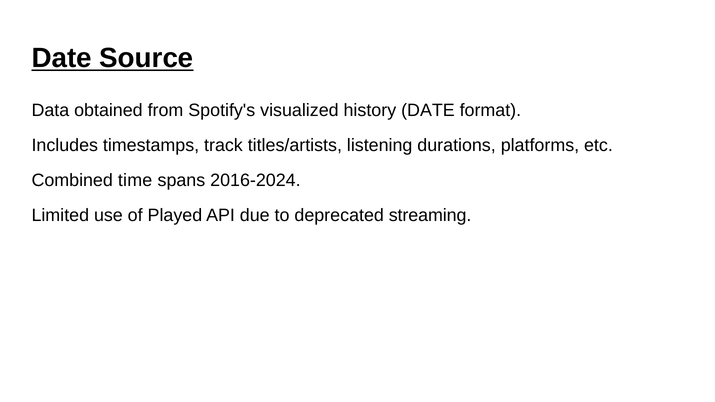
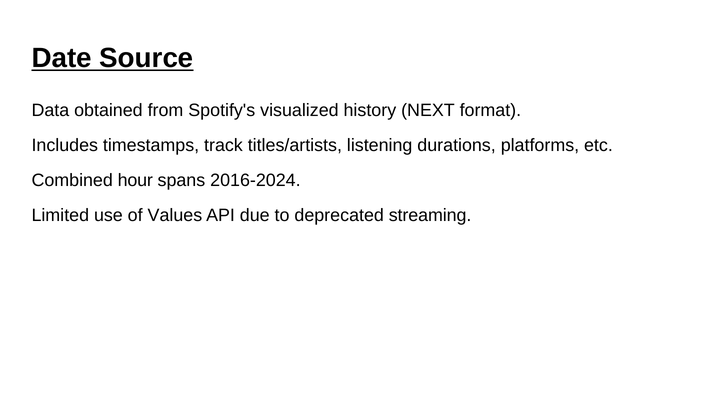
history DATE: DATE -> NEXT (428, 111)
time: time -> hour (135, 180)
Played: Played -> Values (175, 215)
